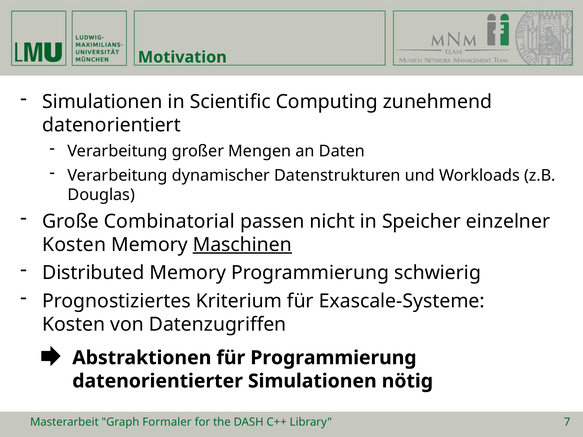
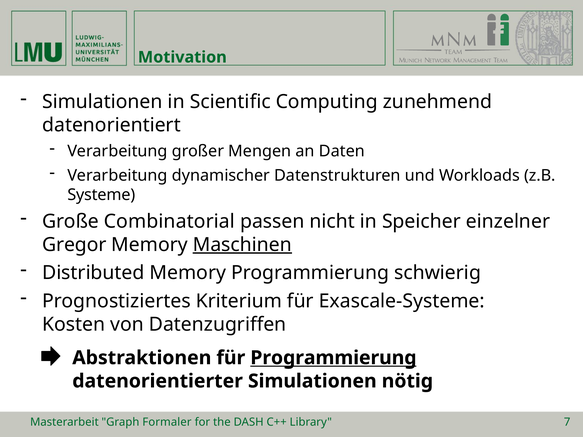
Douglas: Douglas -> Systeme (101, 195)
Kosten: Kosten -> Gregor (74, 245)
Programmierung underline: none -> present (333, 358)
